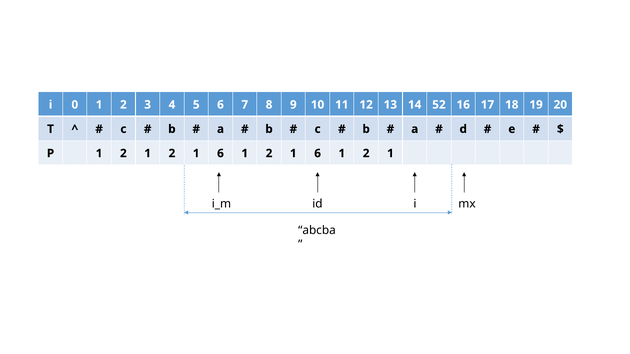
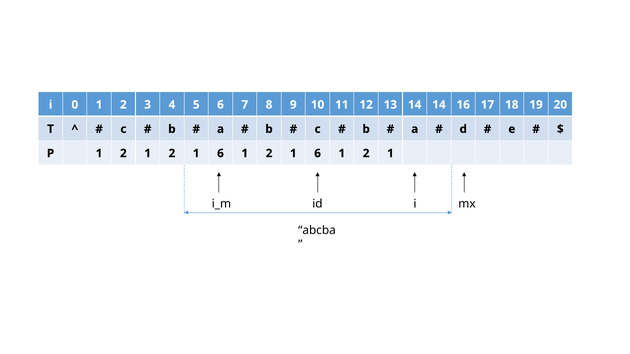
14 52: 52 -> 14 (439, 105)
